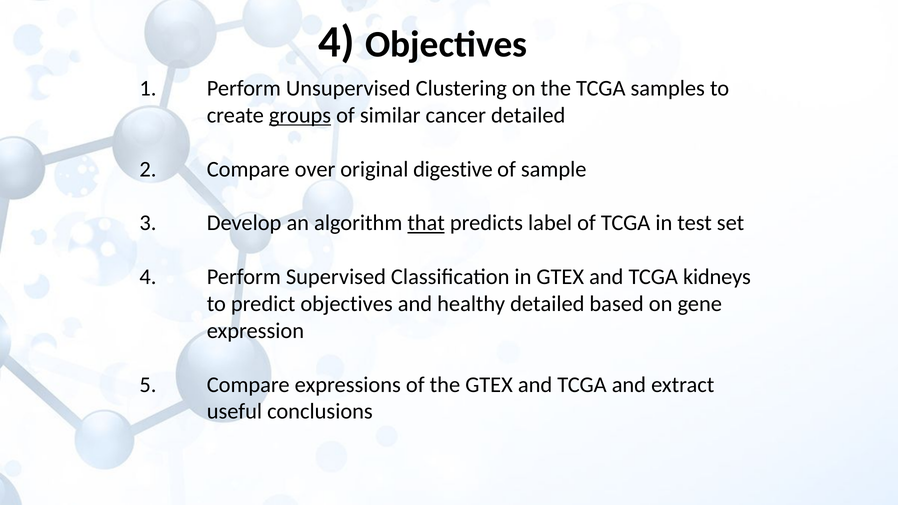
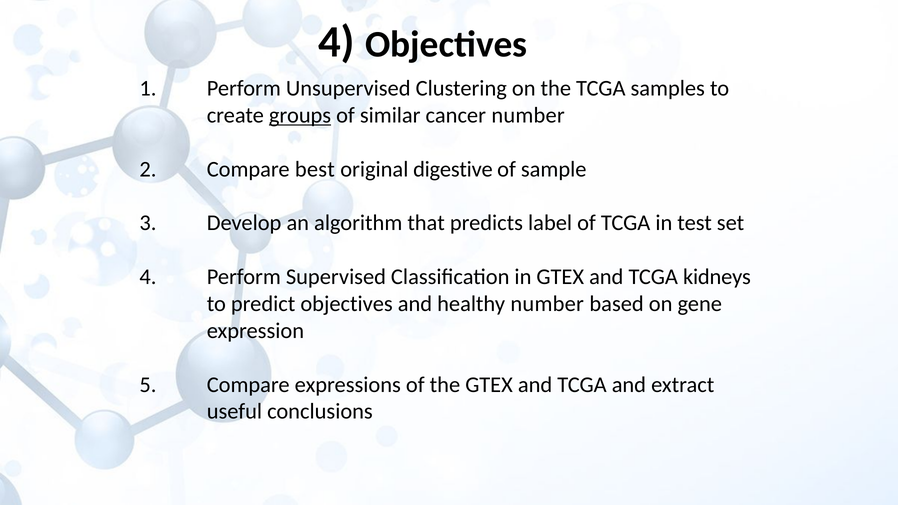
cancer detailed: detailed -> number (528, 115)
over: over -> best (315, 169)
that underline: present -> none (426, 223)
healthy detailed: detailed -> number (547, 304)
